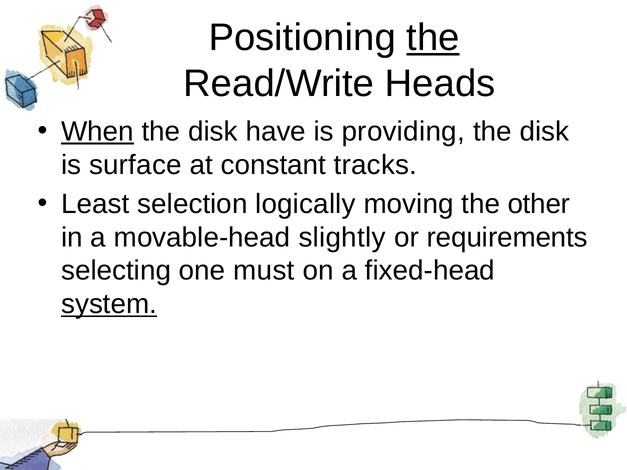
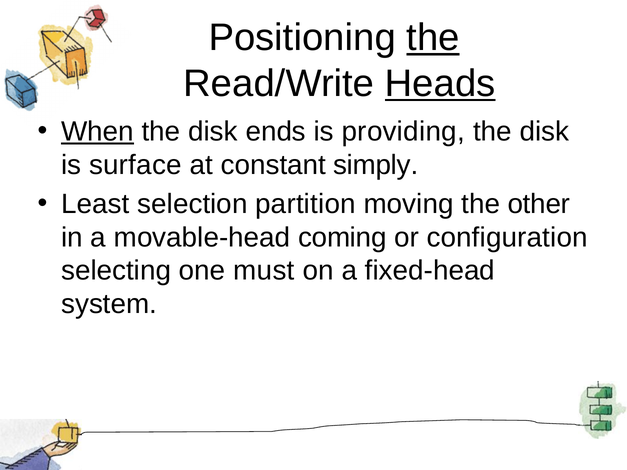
Heads underline: none -> present (440, 84)
have: have -> ends (276, 132)
tracks: tracks -> simply (376, 165)
logically: logically -> partition (305, 204)
slightly: slightly -> coming (342, 237)
requirements: requirements -> configuration (507, 237)
system underline: present -> none (109, 304)
